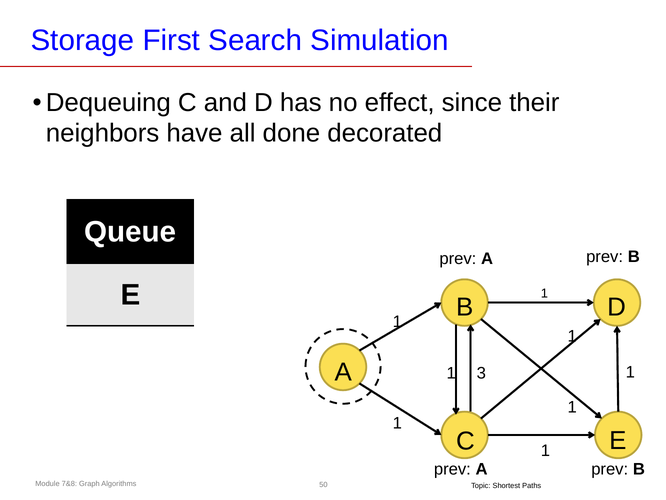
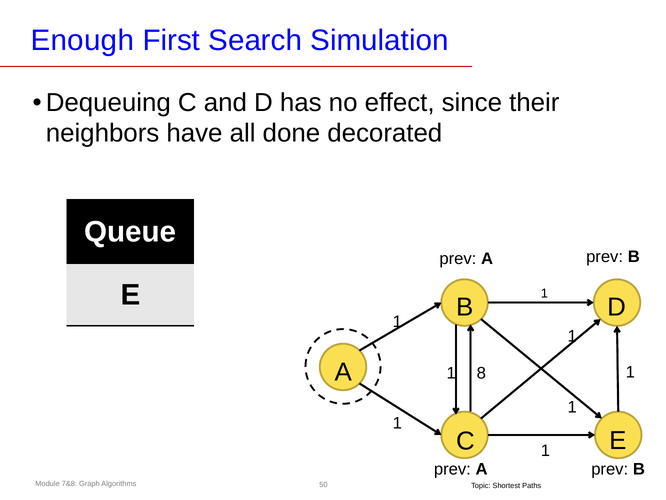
Storage: Storage -> Enough (82, 41)
3: 3 -> 8 (481, 373)
